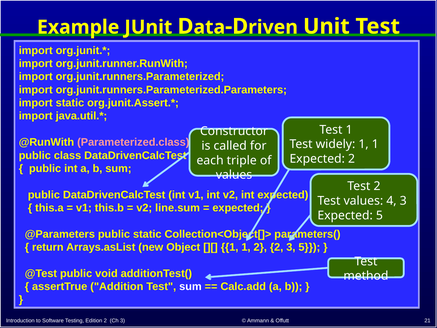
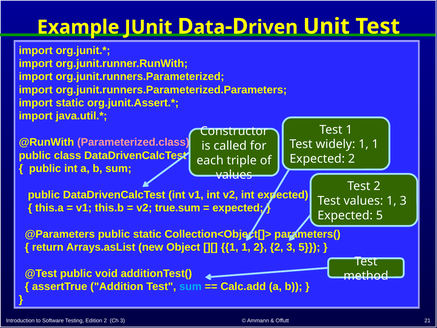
values 4: 4 -> 1 (391, 201)
line.sum: line.sum -> true.sum (178, 208)
sum colour: white -> light blue (190, 286)
